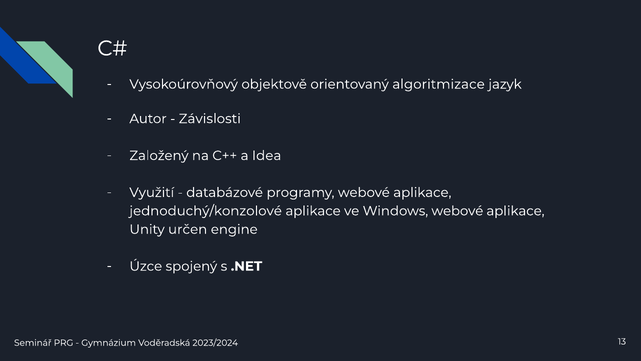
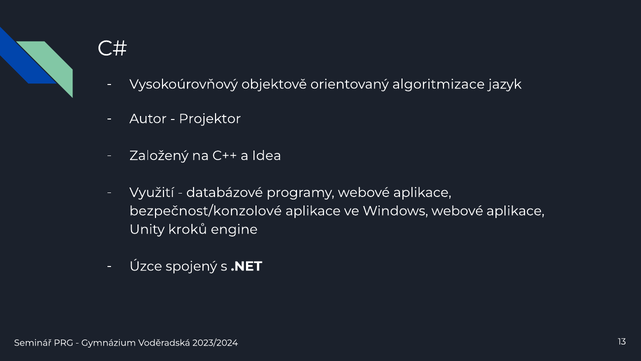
Závislosti: Závislosti -> Projektor (210, 119)
jednoduchý/konzolové: jednoduchý/konzolové -> bezpečnost/konzolové (206, 211)
určen: určen -> kroků (188, 229)
